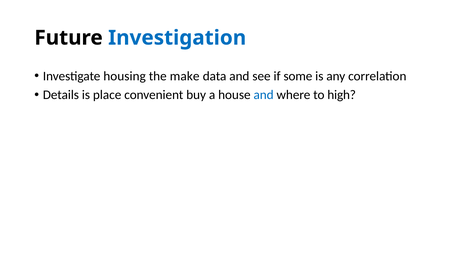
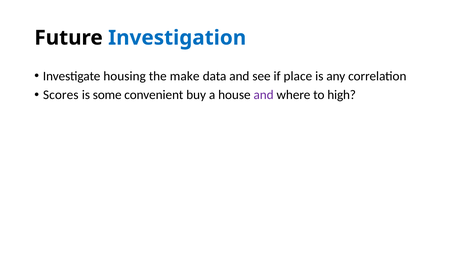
some: some -> place (298, 76)
Details: Details -> Scores (61, 95)
place: place -> some (107, 95)
and colour: blue -> purple (264, 95)
